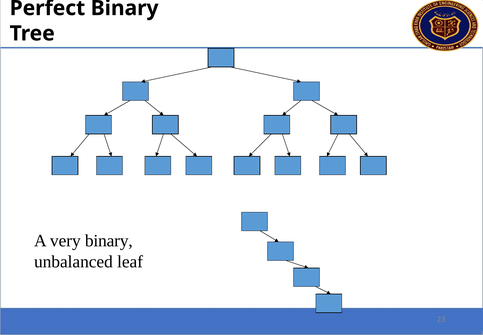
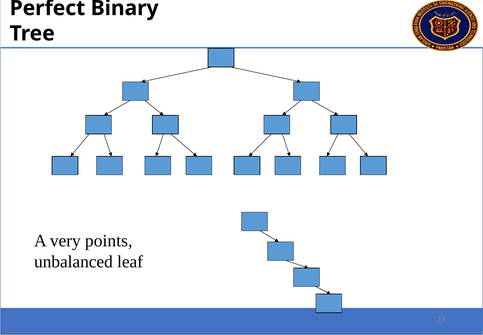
very binary: binary -> points (109, 240)
